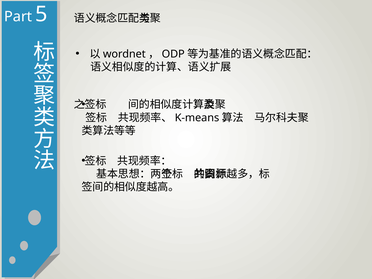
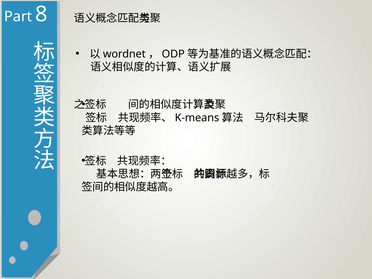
5: 5 -> 8 (41, 14)
